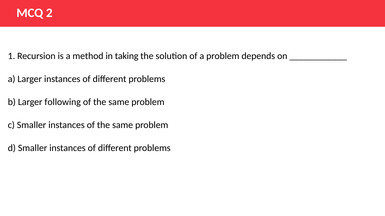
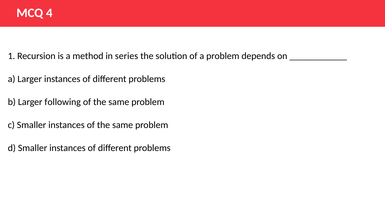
2: 2 -> 4 (49, 13)
taking: taking -> series (127, 56)
